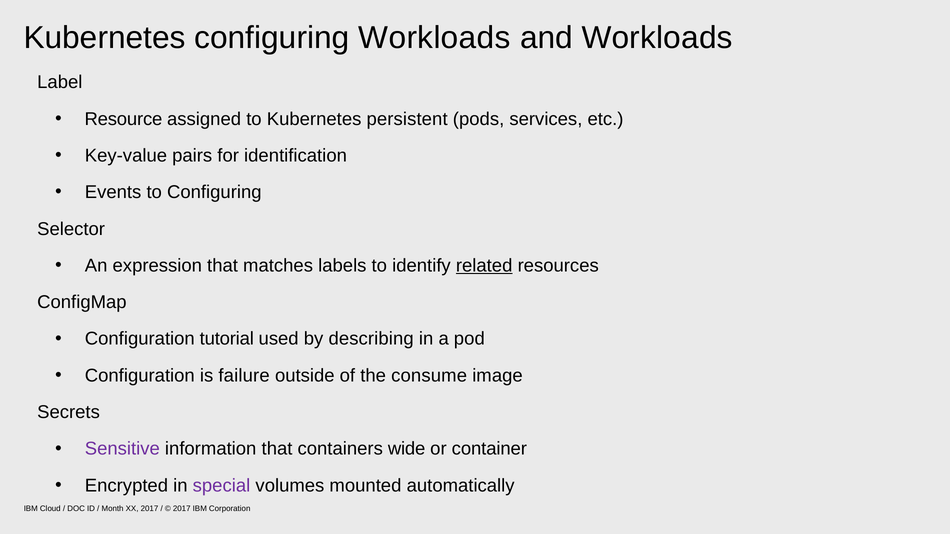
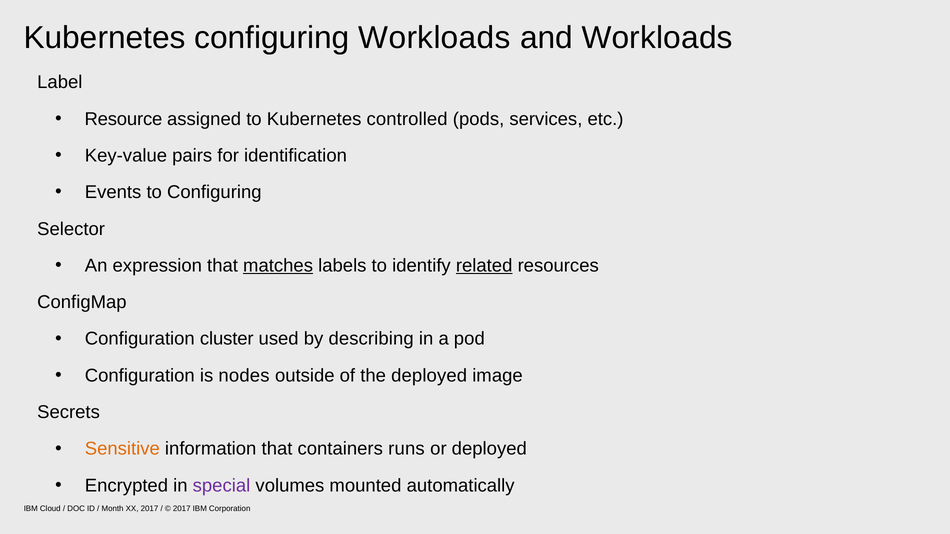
persistent: persistent -> controlled (407, 119)
matches underline: none -> present (278, 266)
tutorial: tutorial -> cluster (227, 339)
failure: failure -> nodes (244, 376)
the consume: consume -> deployed (429, 376)
Sensitive colour: purple -> orange (122, 449)
wide: wide -> runs (406, 449)
or container: container -> deployed (489, 449)
